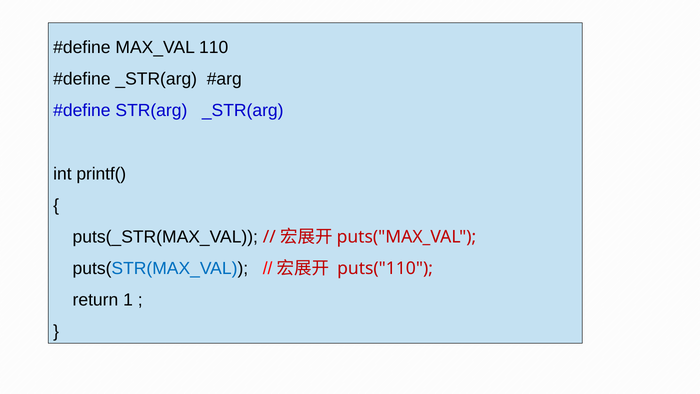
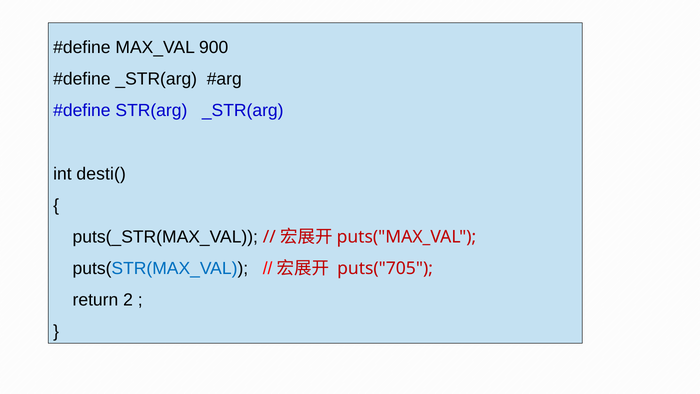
110: 110 -> 900 (214, 48)
printf(: printf( -> desti( (101, 174)
puts("110: puts("110 -> puts("705 (385, 268)
1: 1 -> 2 (128, 300)
